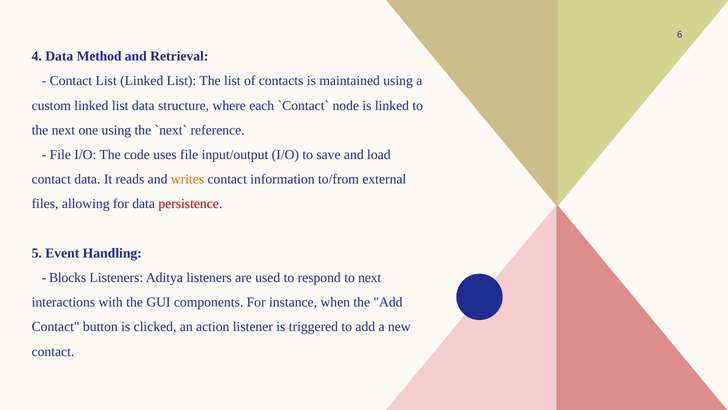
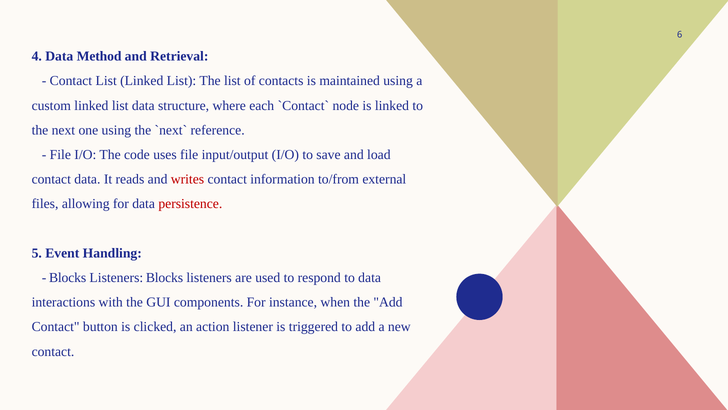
writes colour: orange -> red (187, 179)
Listeners Aditya: Aditya -> Blocks (164, 277)
to next: next -> data (370, 277)
